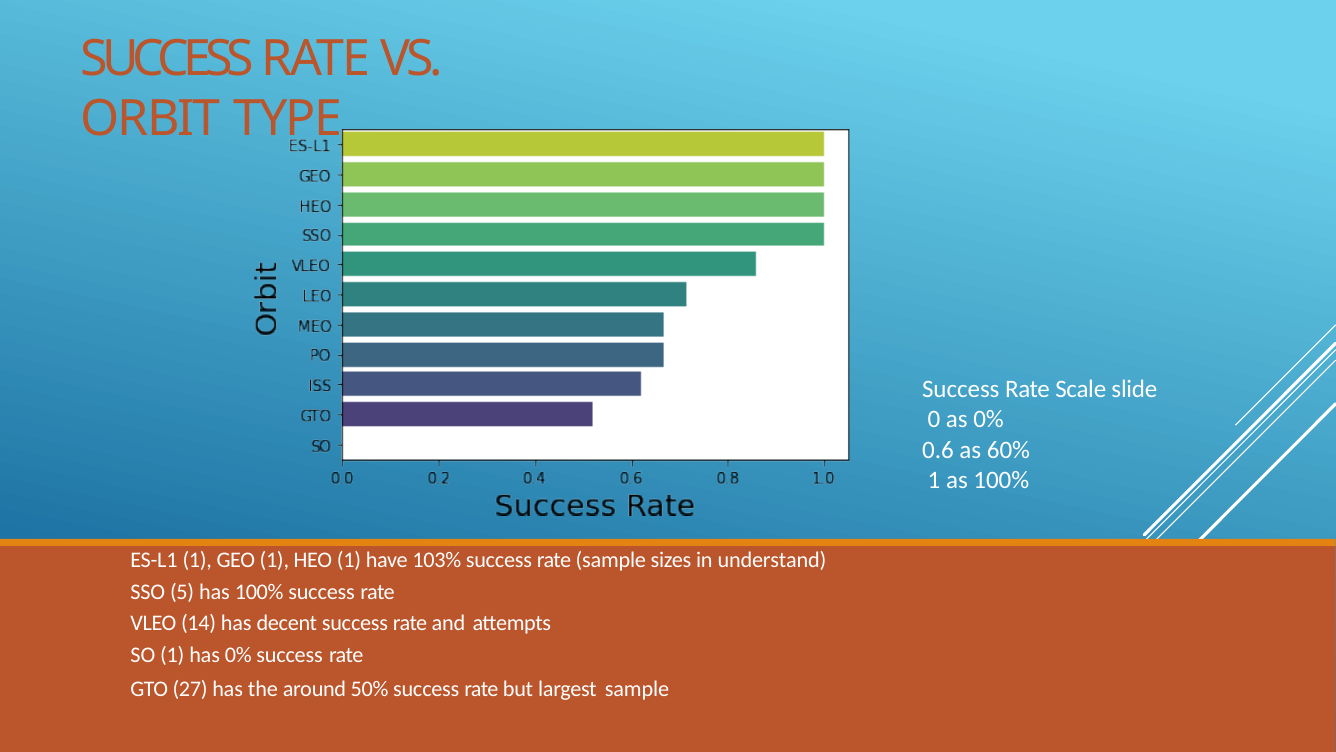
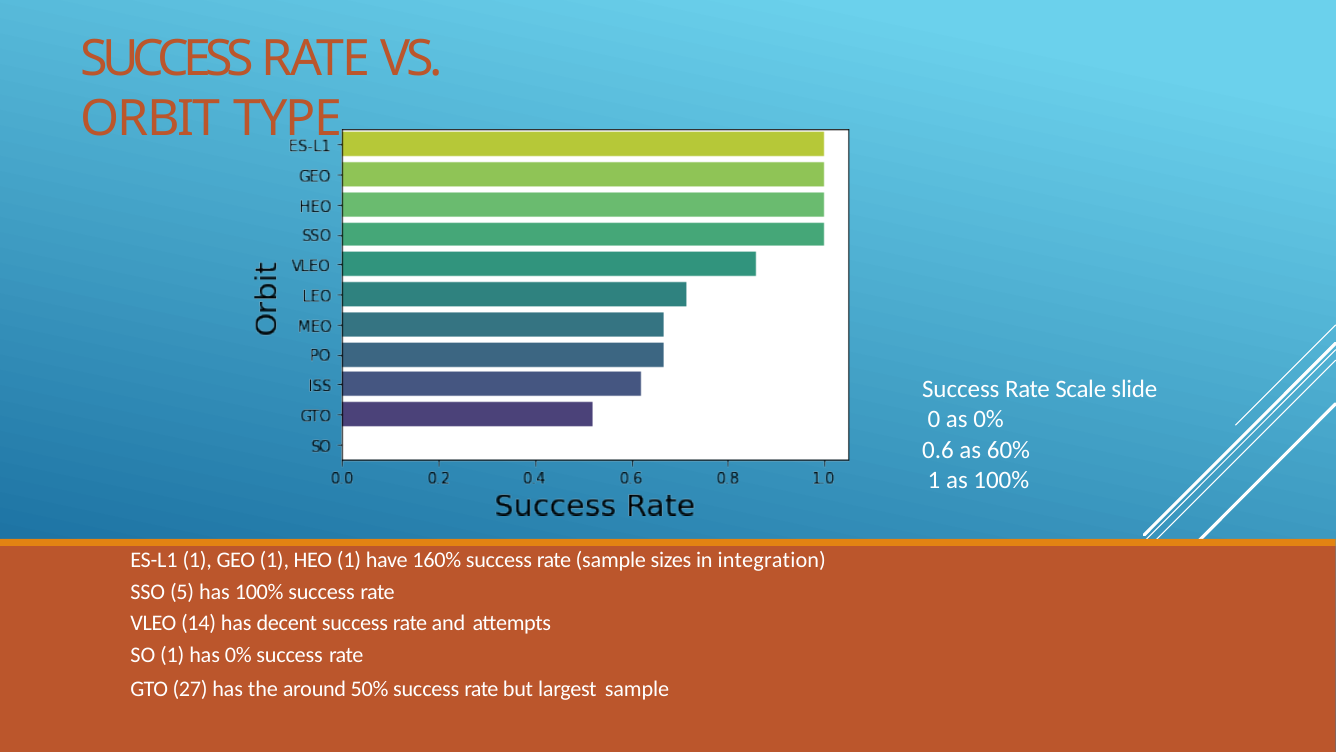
103%: 103% -> 160% (437, 560)
understand: understand -> integration (772, 560)
